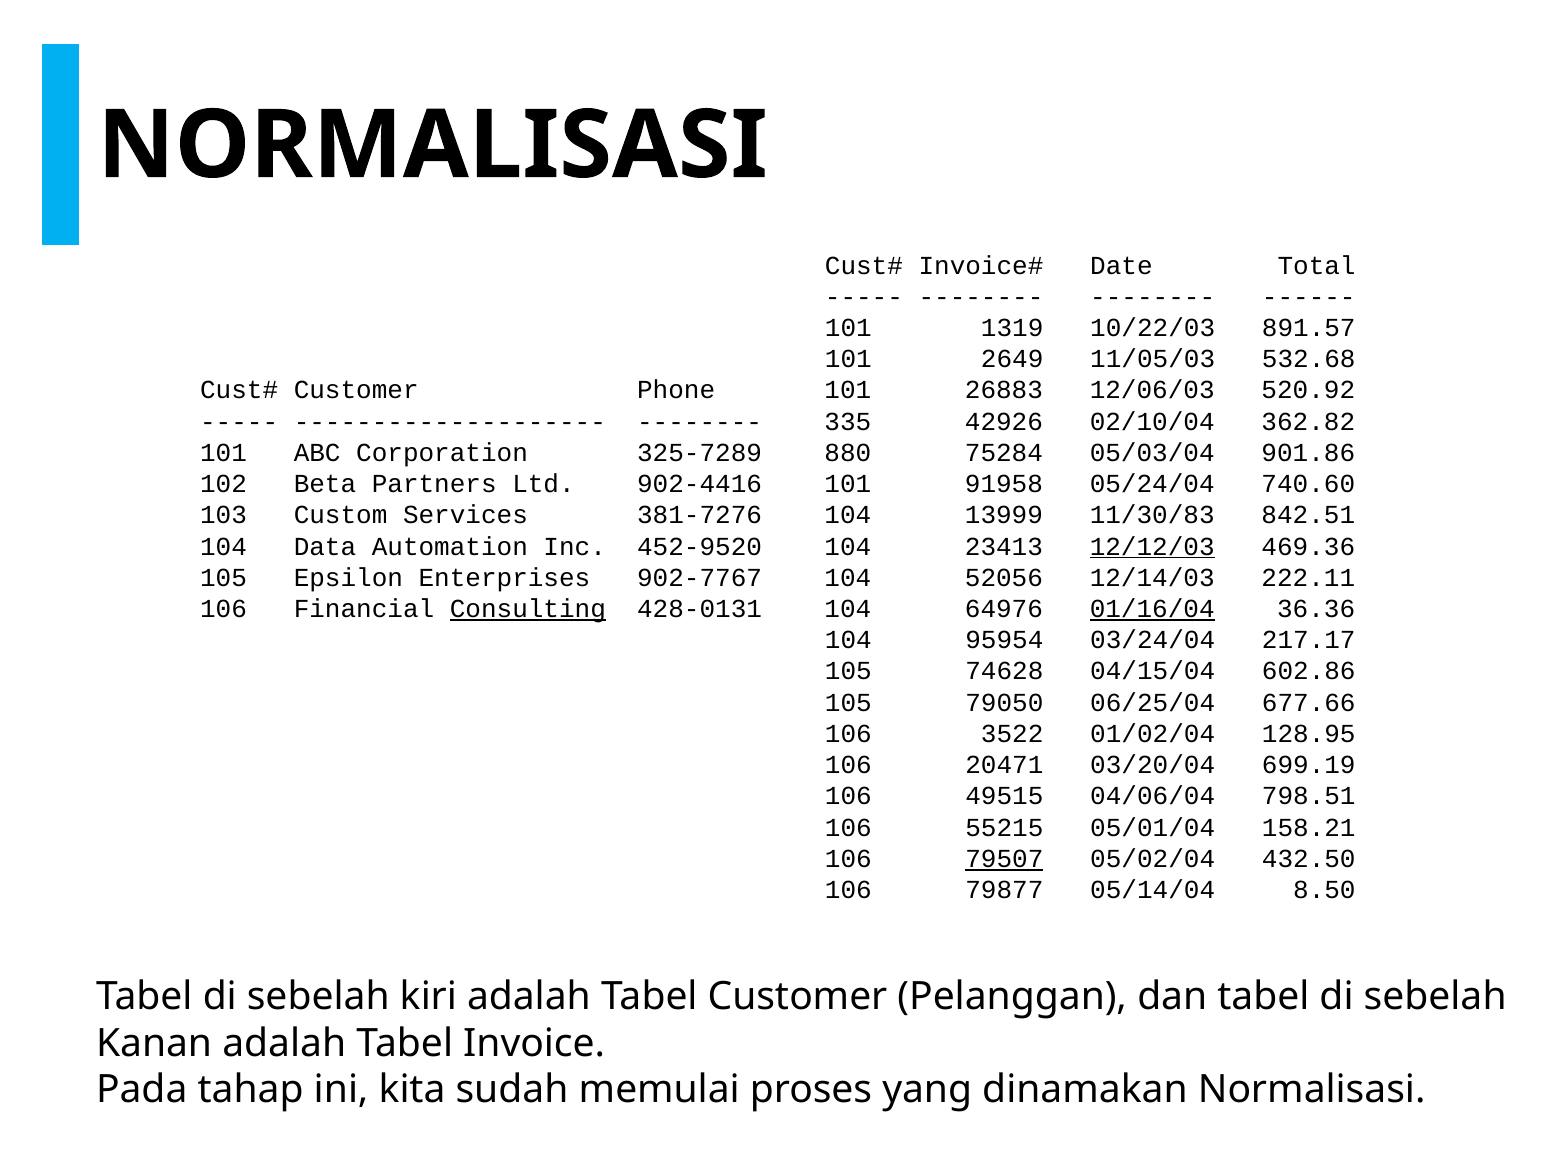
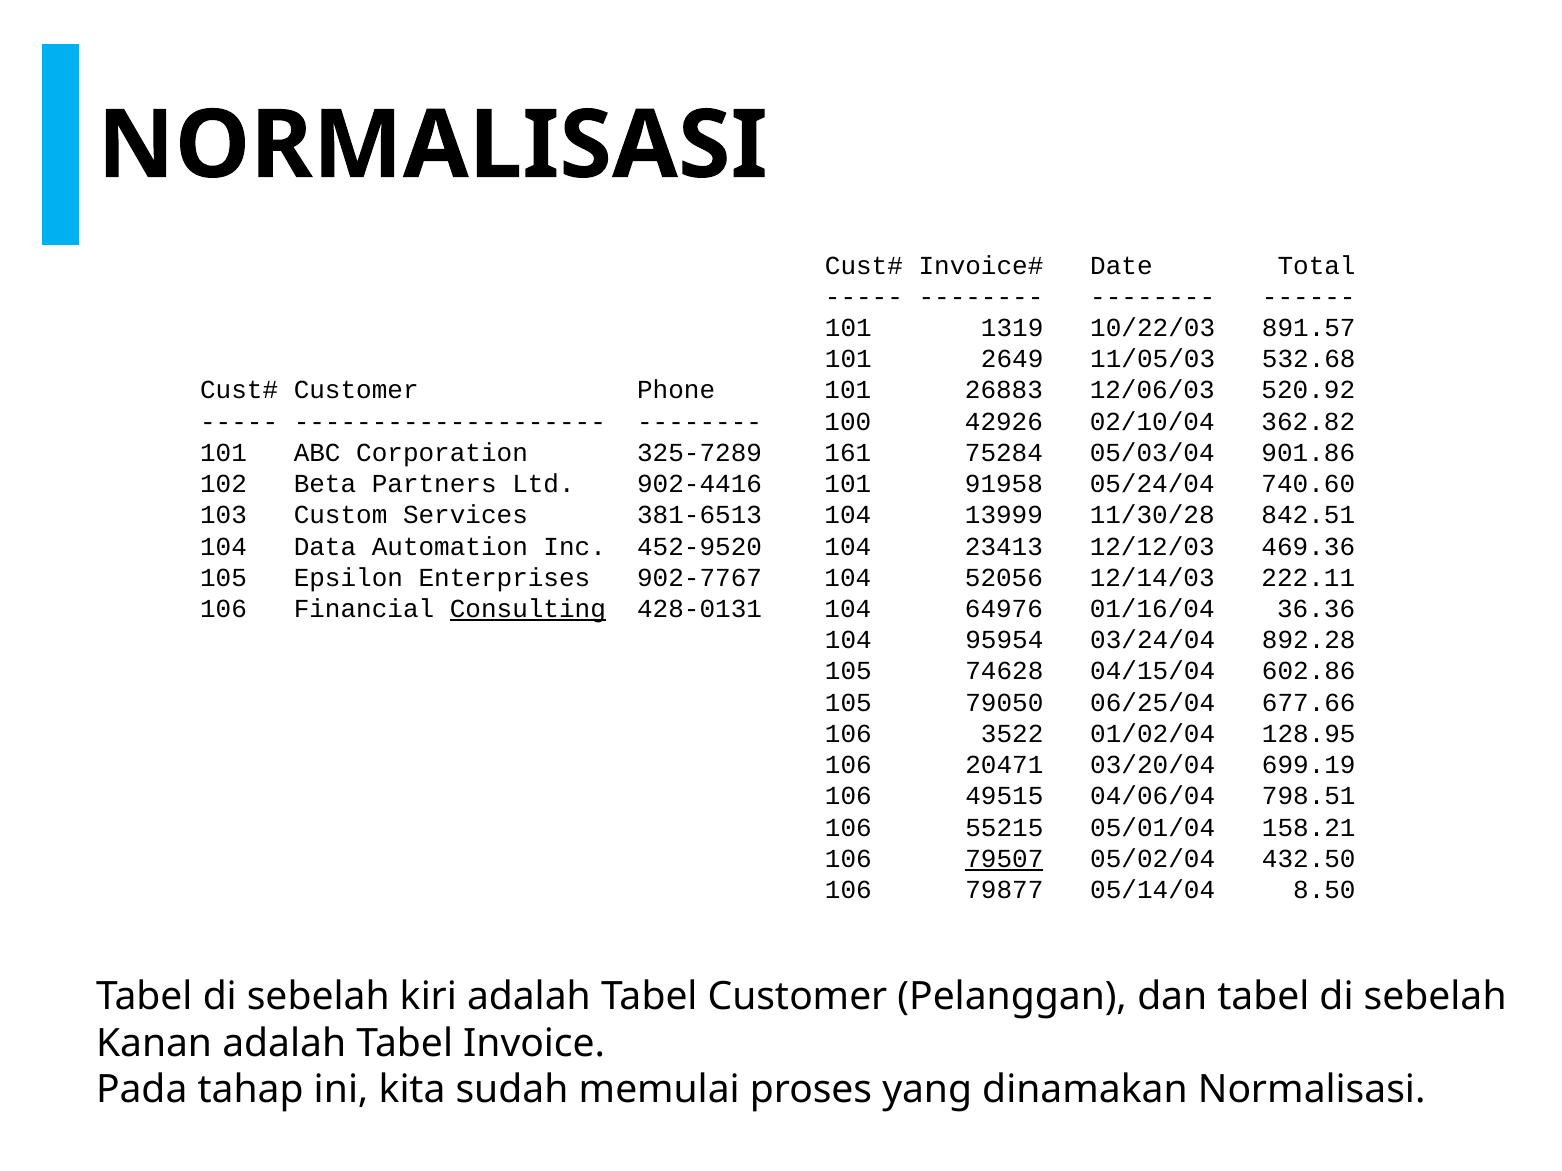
335: 335 -> 100 (848, 422)
880: 880 -> 161 (848, 453)
381-7276: 381-7276 -> 381-6513 (700, 515)
11/30/83: 11/30/83 -> 11/30/28 (1152, 515)
12/12/03 underline: present -> none (1152, 547)
01/16/04 underline: present -> none (1152, 609)
217.17: 217.17 -> 892.28 (1309, 640)
